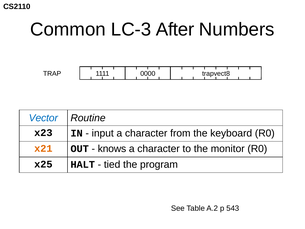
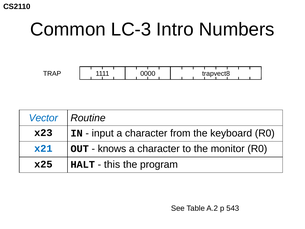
After: After -> Intro (175, 30)
x21 colour: orange -> blue (43, 148)
tied: tied -> this (112, 164)
